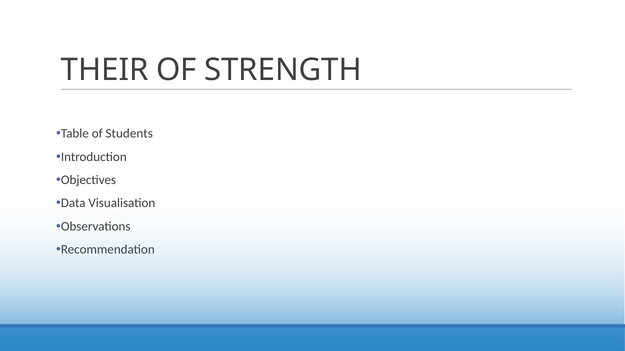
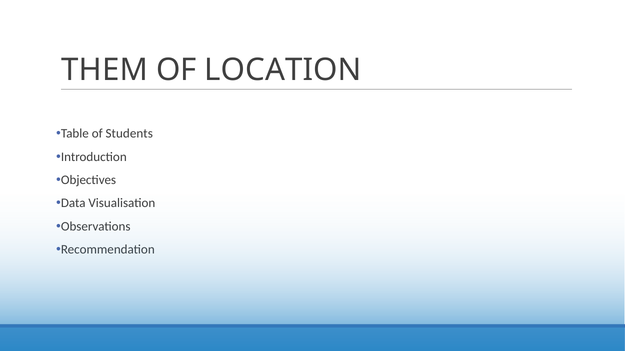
THEIR: THEIR -> THEM (105, 70)
STRENGTH: STRENGTH -> LOCATION (283, 70)
